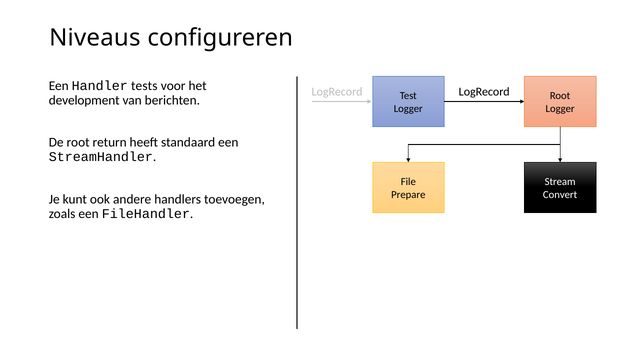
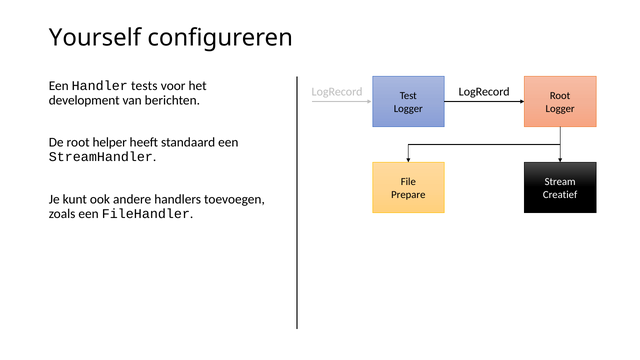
Niveaus: Niveaus -> Yourself (95, 38)
return: return -> helper (110, 143)
Convert: Convert -> Creatief (560, 195)
